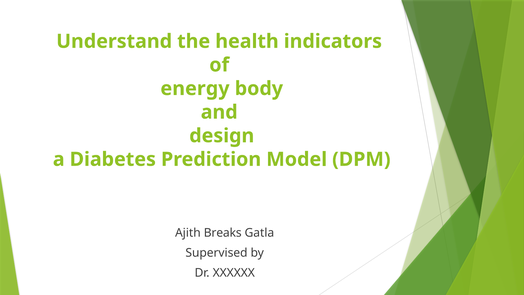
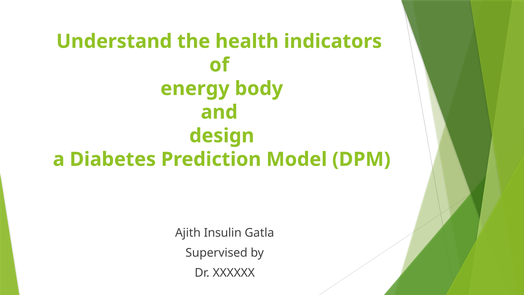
Breaks: Breaks -> Insulin (223, 233)
